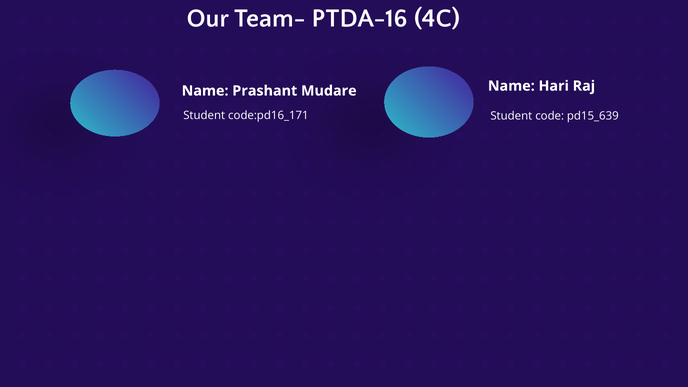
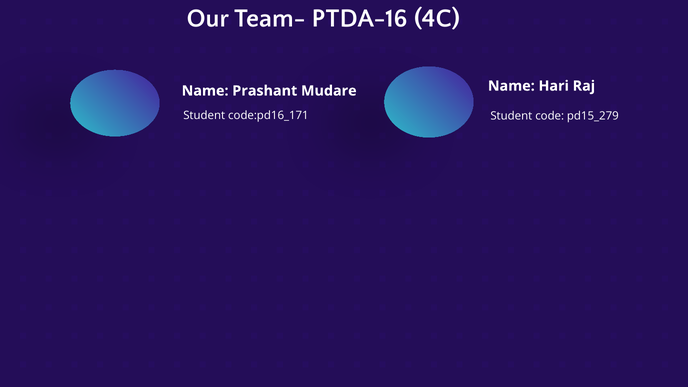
pd15_639: pd15_639 -> pd15_279 (593, 116)
